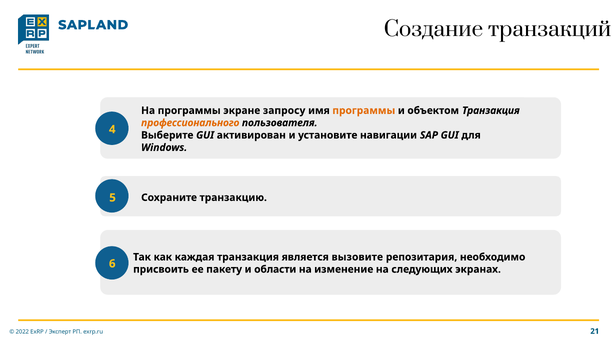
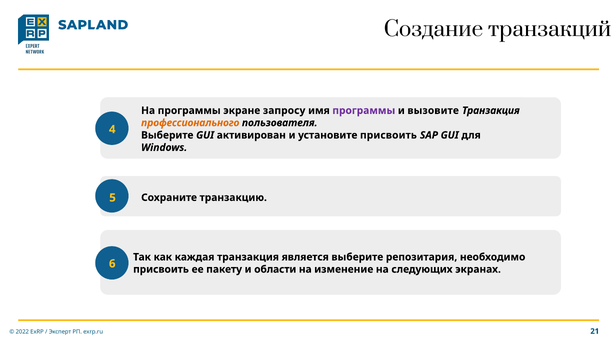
программы colour: orange -> purple (364, 110)
объектом: объектом -> вызовите (433, 110)
установите навигации: навигации -> присвоить (388, 135)
является вызовите: вызовите -> выберите (357, 257)
